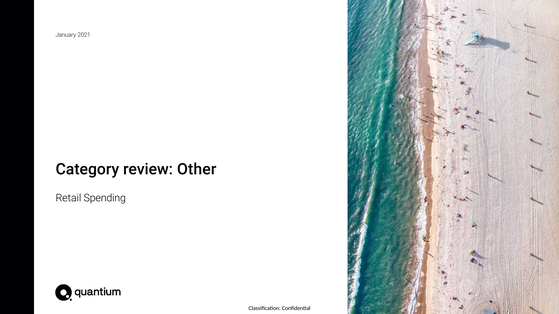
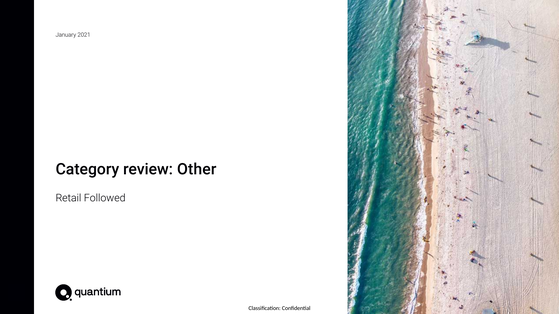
Spending: Spending -> Followed (105, 198)
